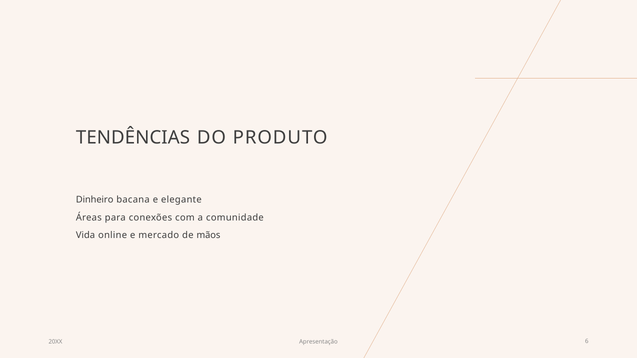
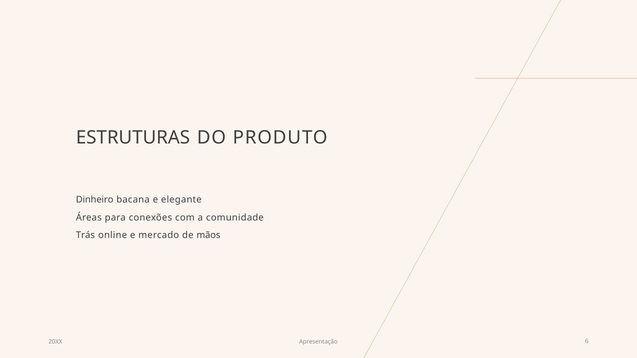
TENDÊNCIAS: TENDÊNCIAS -> ESTRUTURAS (133, 138)
Vida: Vida -> Trás (85, 236)
